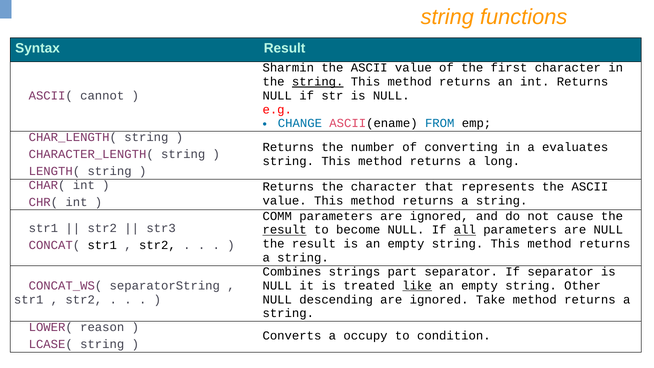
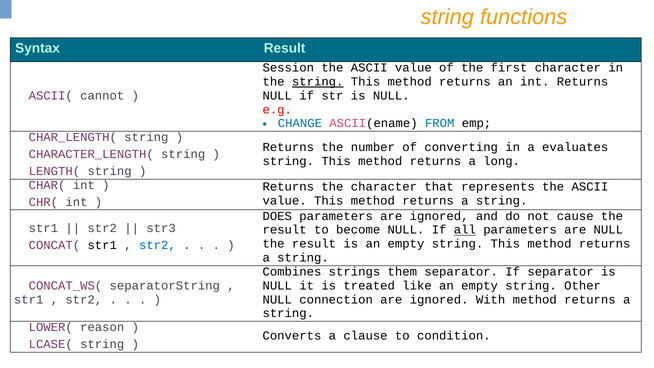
Sharmin: Sharmin -> Session (288, 68)
COMM: COMM -> DOES (277, 216)
result underline: present -> none (285, 230)
str2 colour: black -> blue (157, 245)
part: part -> them (402, 272)
like underline: present -> none (417, 286)
descending: descending -> connection (336, 299)
Take: Take -> With (491, 299)
occupy: occupy -> clause (366, 336)
